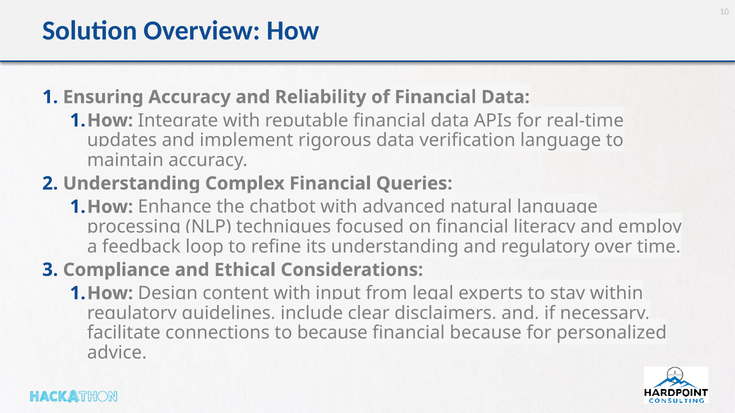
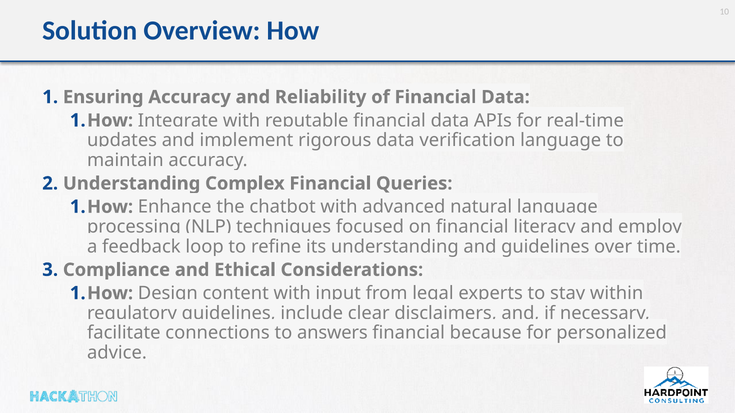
and regulatory: regulatory -> guidelines (545, 247)
to because: because -> answers (332, 333)
